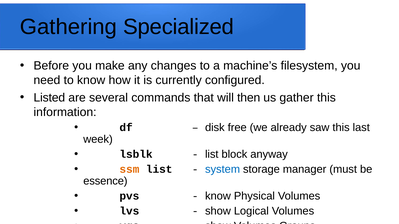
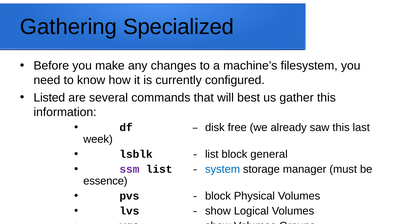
then: then -> best (249, 98)
anyway: anyway -> general (269, 155)
ssm colour: orange -> purple (129, 169)
know: know -> block (218, 196)
